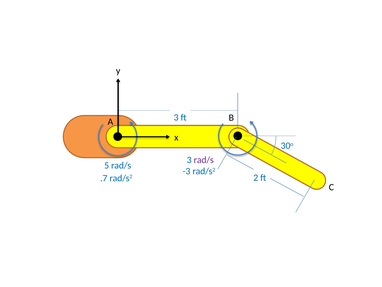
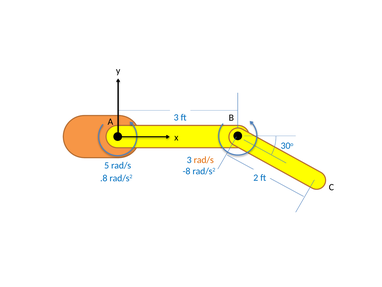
rad/s colour: purple -> orange (204, 160)
-3: -3 -> -8 (187, 171)
.7: .7 -> .8 (104, 178)
